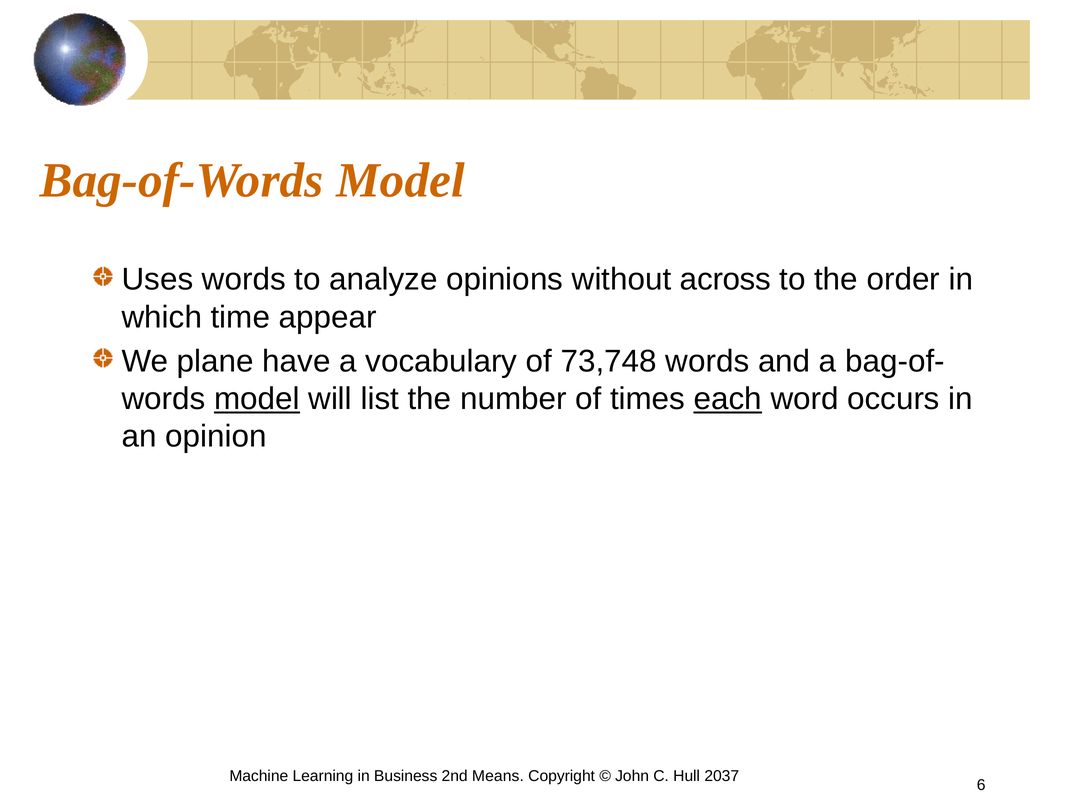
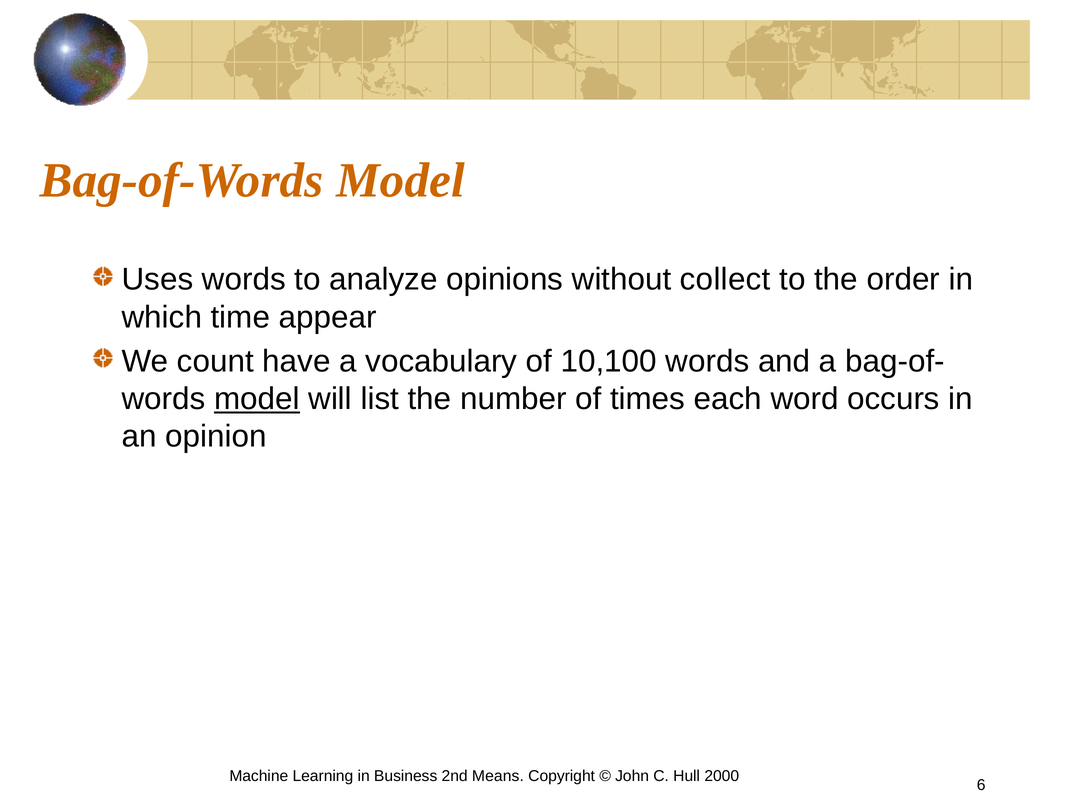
across: across -> collect (725, 279)
plane: plane -> count (215, 361)
73,748: 73,748 -> 10,100 (609, 361)
each underline: present -> none (728, 399)
2037: 2037 -> 2000 (722, 776)
